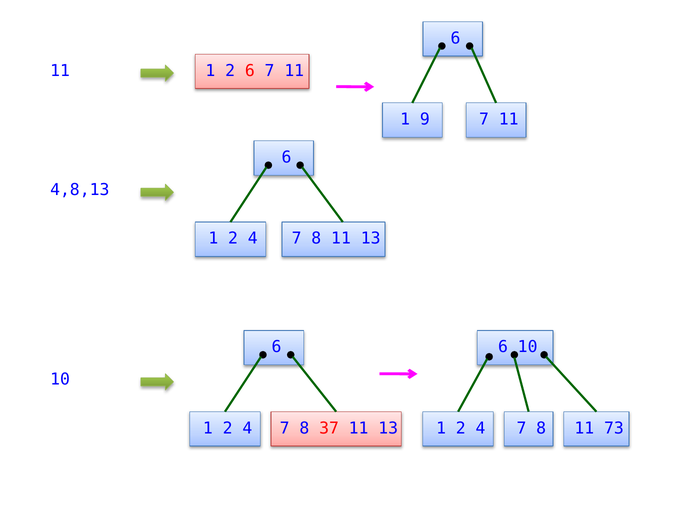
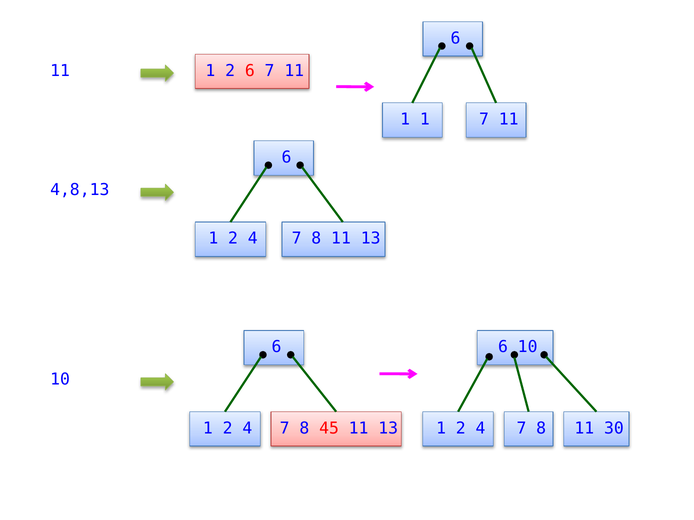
1 9: 9 -> 1 (425, 120)
37: 37 -> 45 (329, 429)
73: 73 -> 30 (614, 429)
